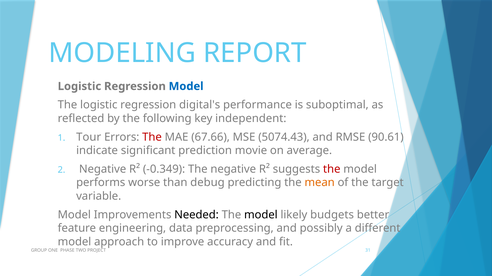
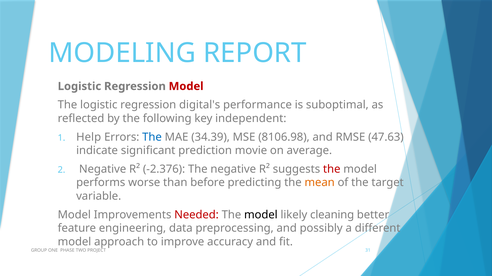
Model colour: blue -> red (186, 87)
Tour: Tour -> Help (89, 137)
The colour: red -> blue (152, 137)
67.66: 67.66 -> 34.39 (211, 137)
5074.43: 5074.43 -> 8106.98 (284, 137)
90.61: 90.61 -> 47.63 (386, 137)
-0.349: -0.349 -> -2.376 (164, 170)
debug: debug -> before (208, 183)
Needed colour: black -> red (197, 215)
budgets: budgets -> cleaning (332, 215)
